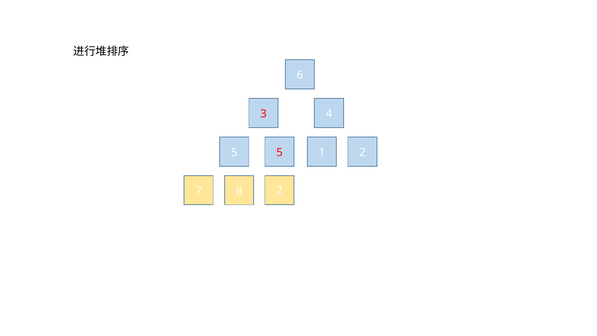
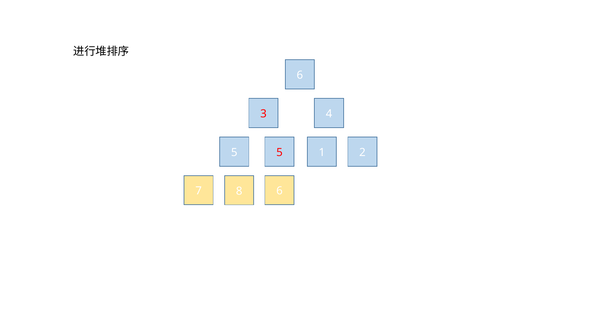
8 2: 2 -> 6 (279, 191)
